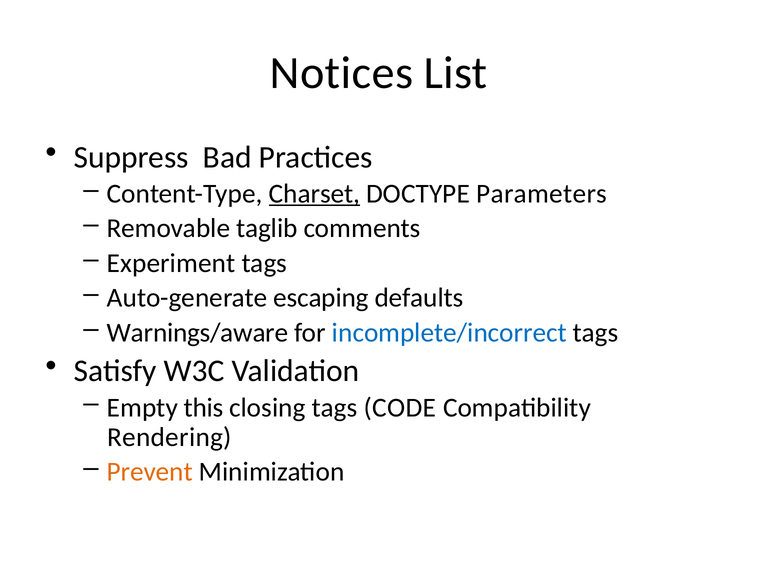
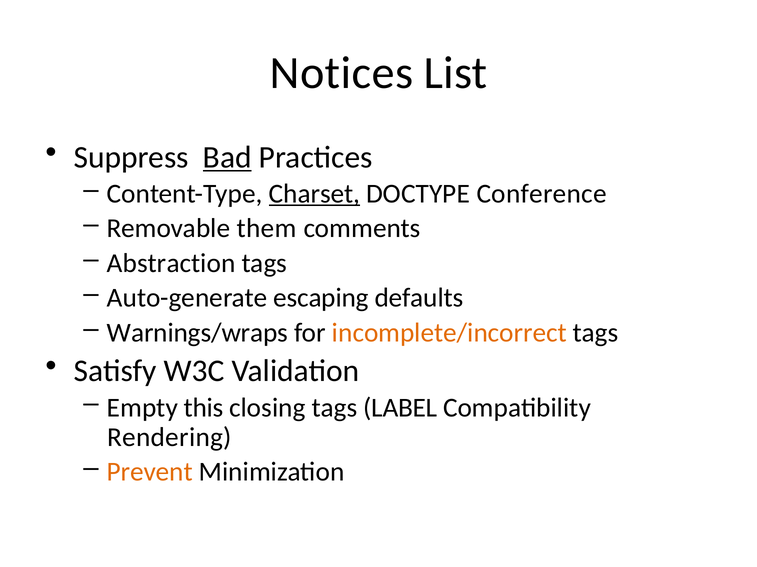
Bad underline: none -> present (227, 157)
Parameters: Parameters -> Conference (542, 194)
taglib: taglib -> them (267, 229)
Experiment: Experiment -> Abstraction (171, 264)
Warnings/aware: Warnings/aware -> Warnings/wraps (198, 333)
incomplete/incorrect colour: blue -> orange (449, 333)
CODE: CODE -> LABEL (400, 408)
